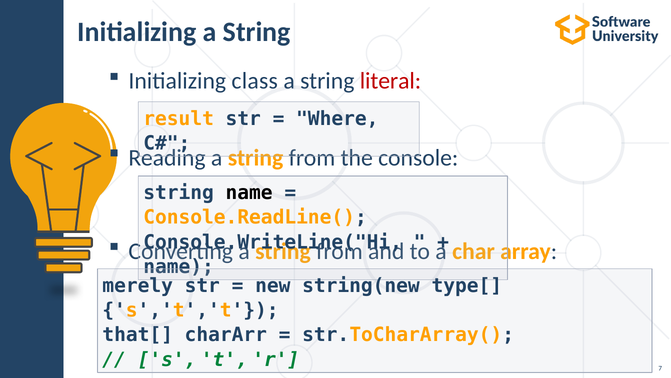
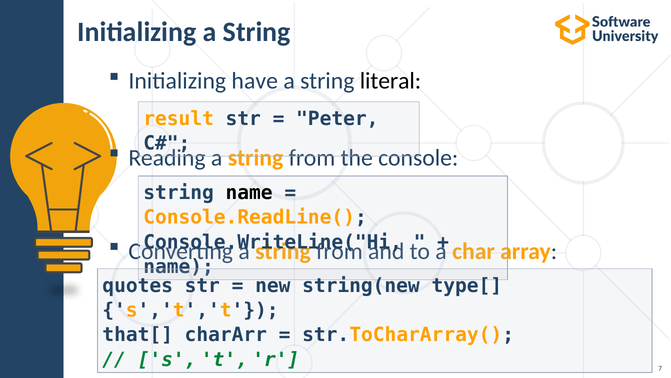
class: class -> have (255, 81)
literal colour: red -> black (390, 81)
Where: Where -> Peter (337, 118)
merely: merely -> quotes (138, 285)
